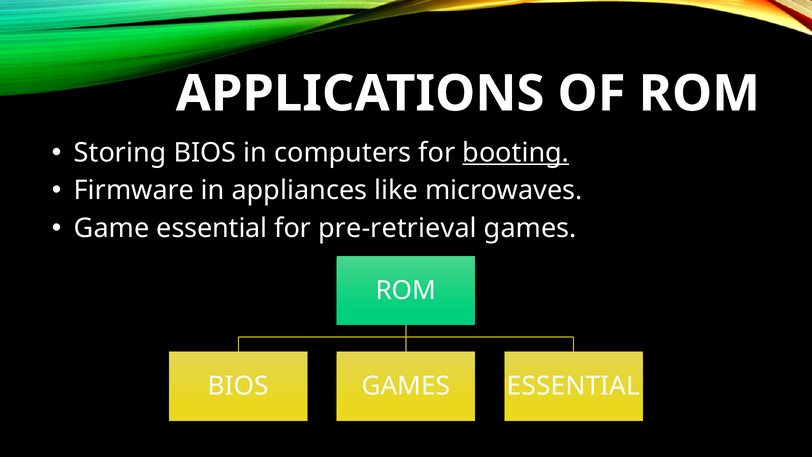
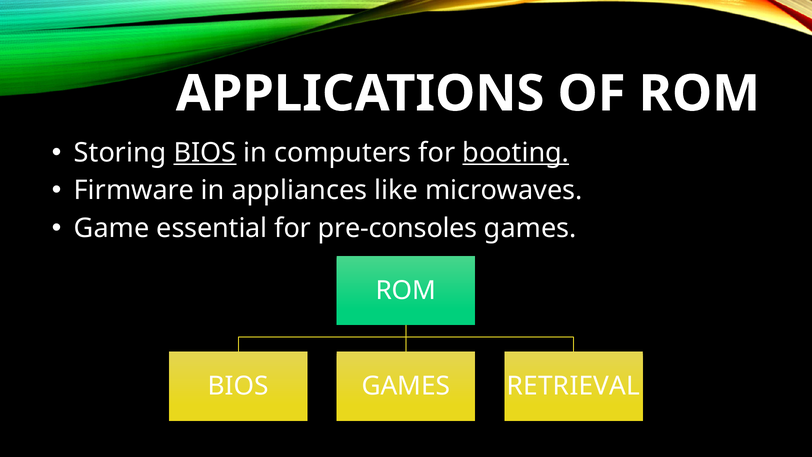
BIOS underline: none -> present (205, 153)
pre-retrieval: pre-retrieval -> pre-consoles (398, 228)
GAMES ESSENTIAL: ESSENTIAL -> RETRIEVAL (573, 386)
